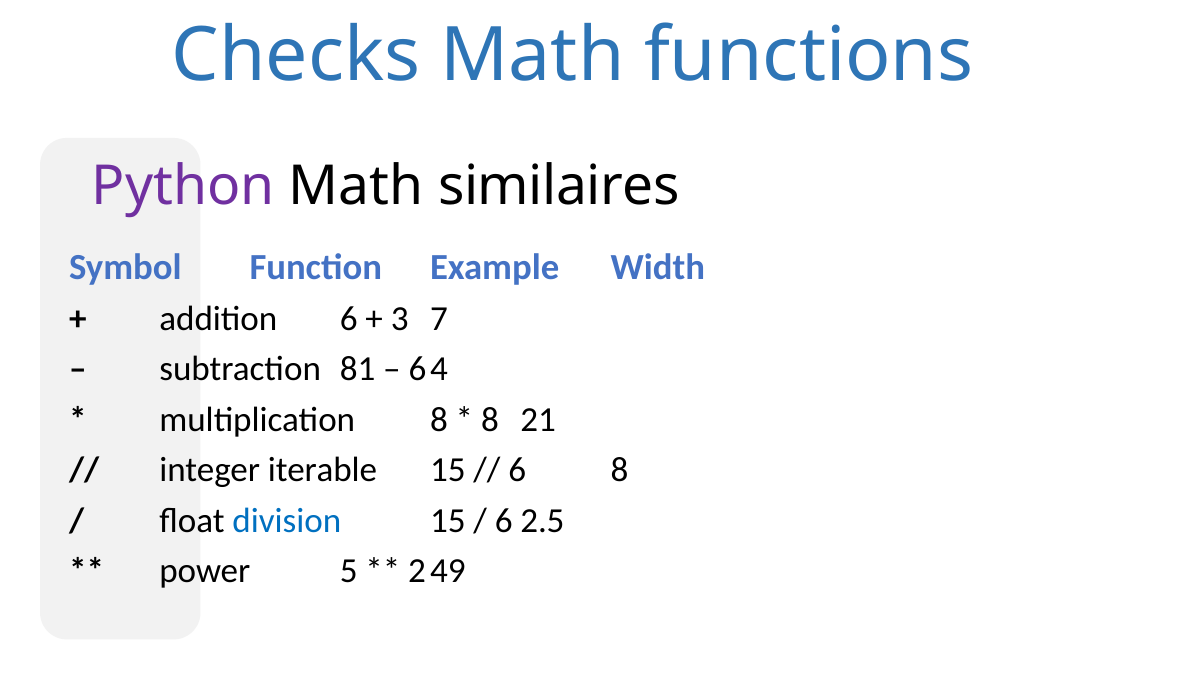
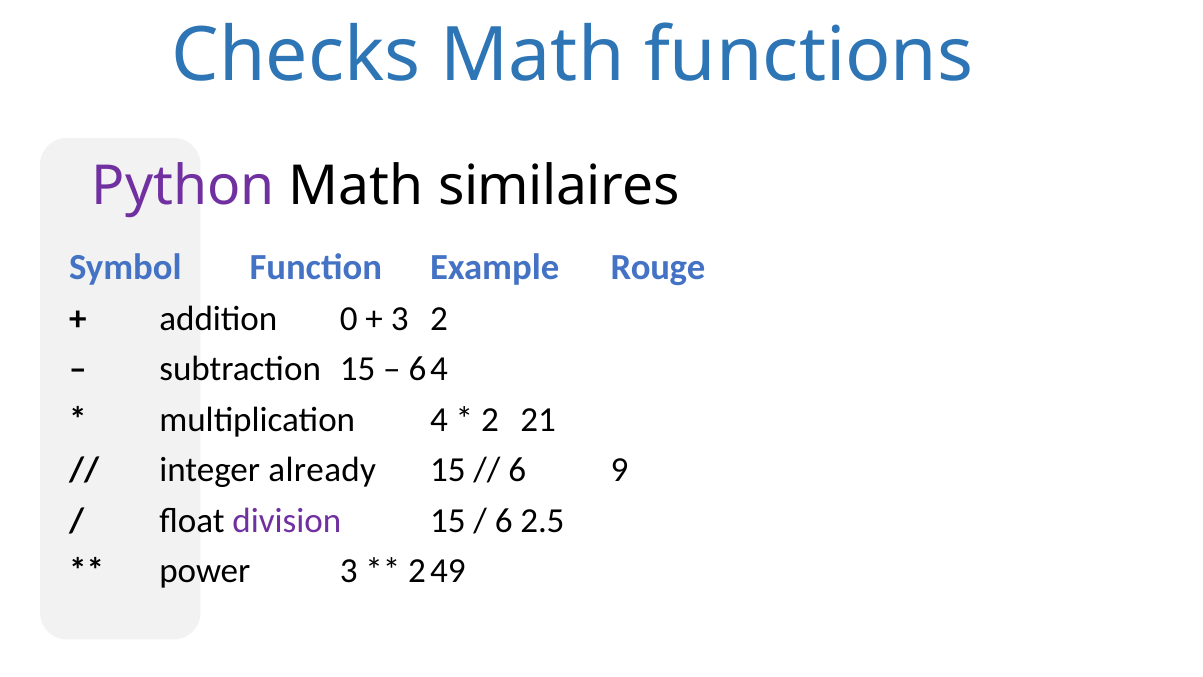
Width: Width -> Rouge (658, 268)
addition 6: 6 -> 0 (349, 319)
3 7: 7 -> 2 (439, 319)
subtraction 81: 81 -> 15 (358, 369)
multiplication 8: 8 -> 4 (439, 420)
8: 8 -> 2 (490, 420)
iterable: iterable -> already (322, 470)
6 8: 8 -> 9 (619, 470)
division colour: blue -> purple (287, 520)
power 5: 5 -> 3 (349, 571)
